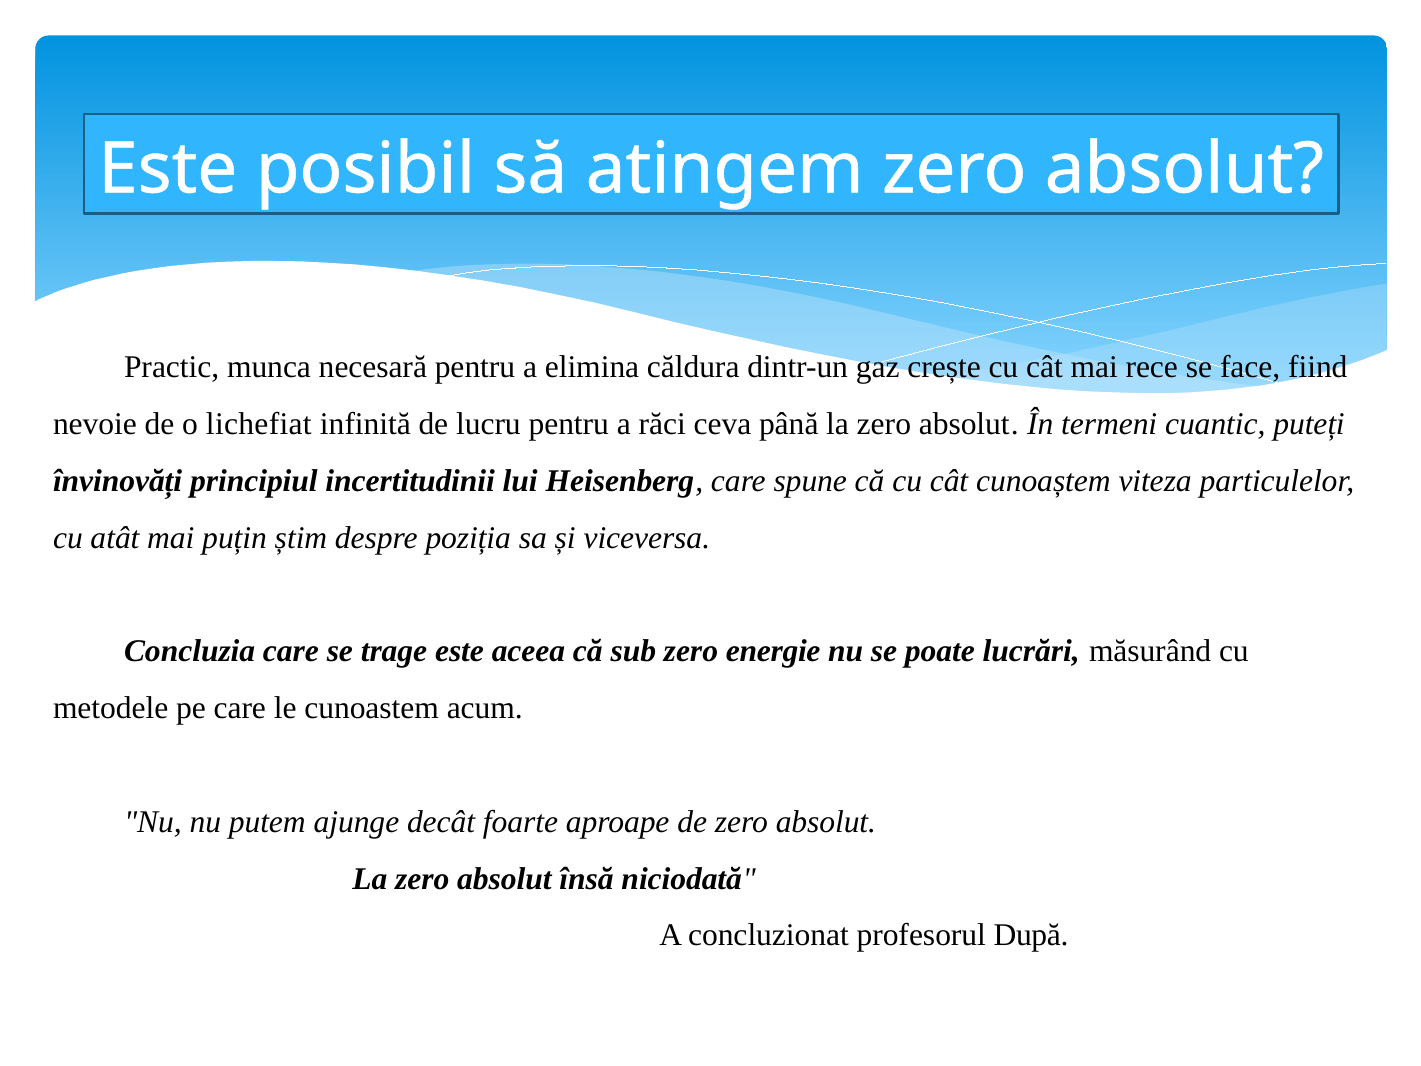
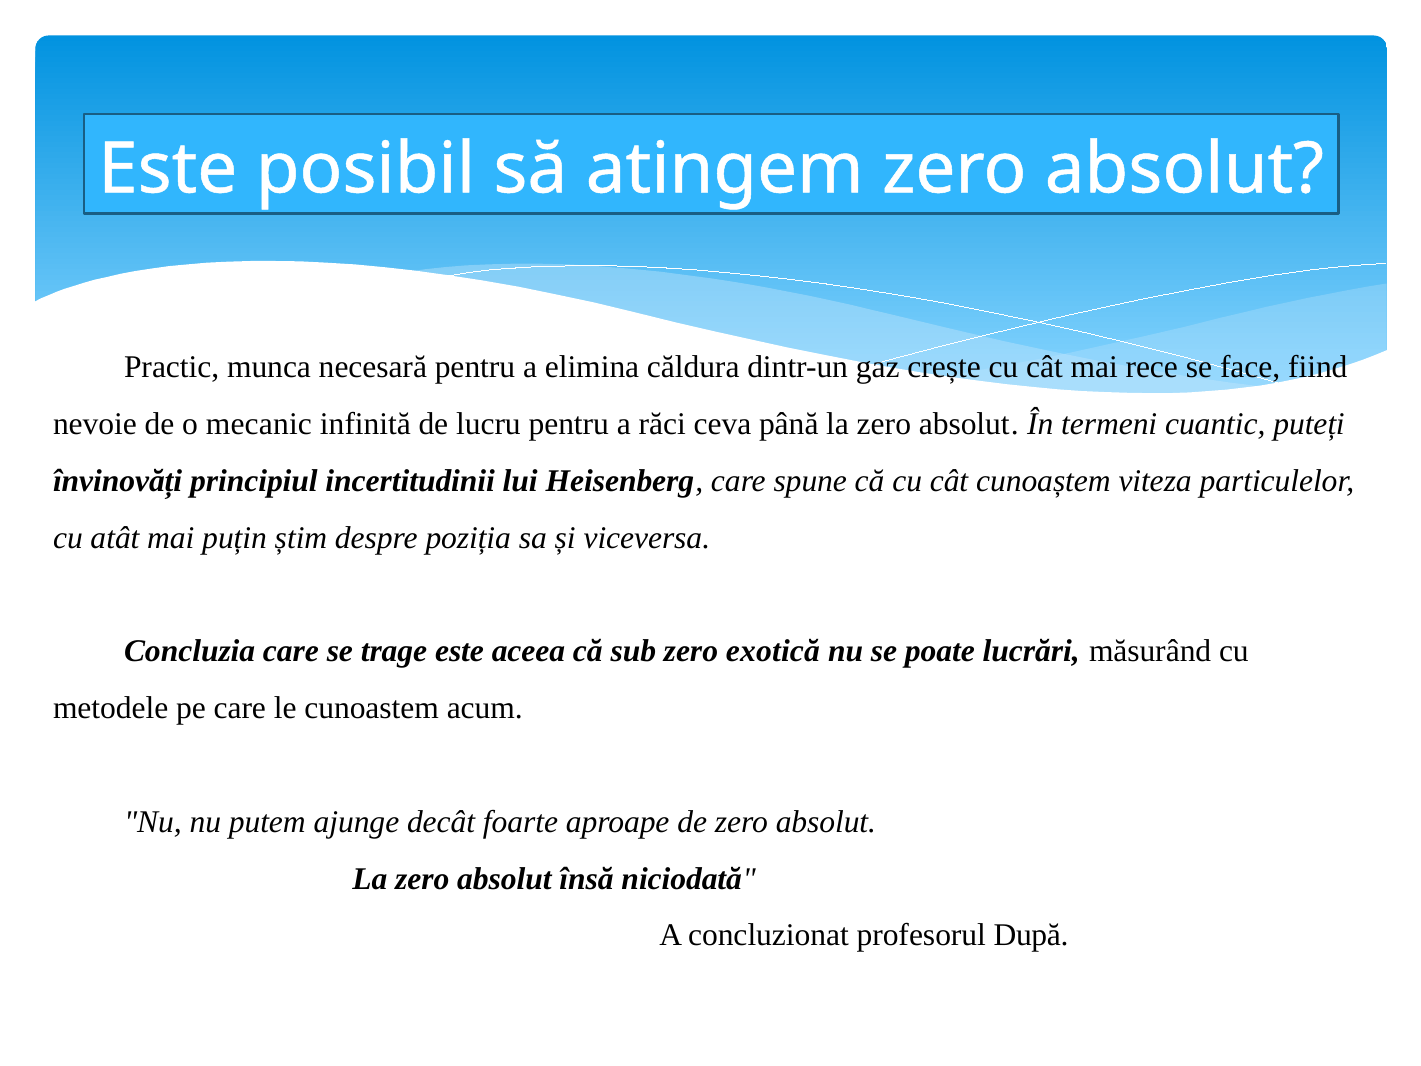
lichefiat: lichefiat -> mecanic (259, 424)
energie: energie -> exotică (773, 651)
